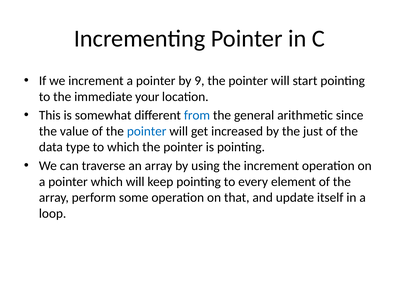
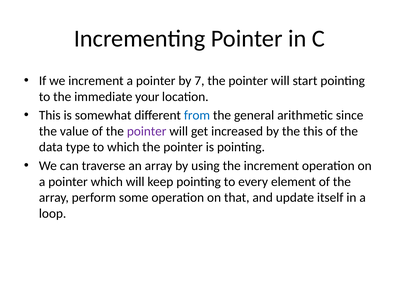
9: 9 -> 7 (199, 81)
pointer colour: blue -> purple (147, 131)
the just: just -> this (313, 131)
